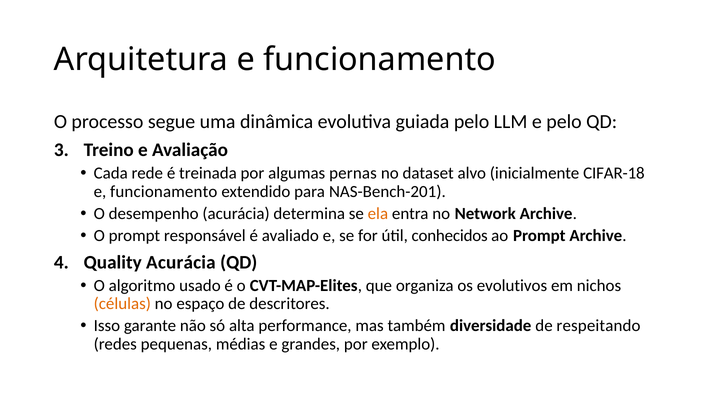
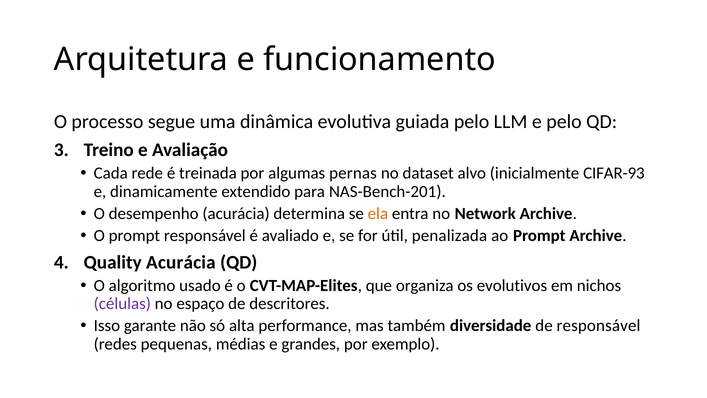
CIFAR-18: CIFAR-18 -> CIFAR-93 (614, 173)
funcionamento: funcionamento -> dinamicamente (164, 191)
conhecidos: conhecidos -> penalizada (449, 235)
células colour: orange -> purple (122, 304)
de respeitando: respeitando -> responsável (598, 326)
